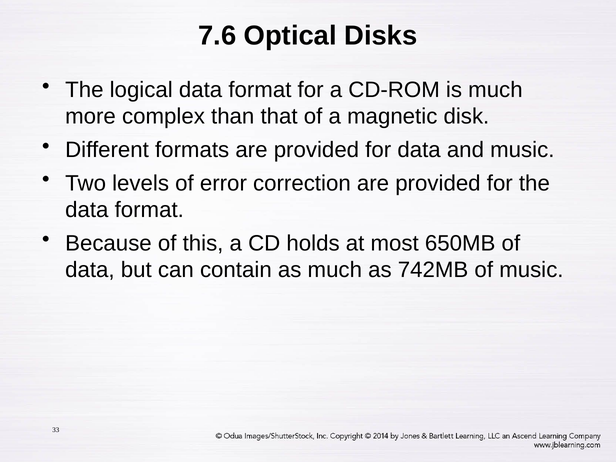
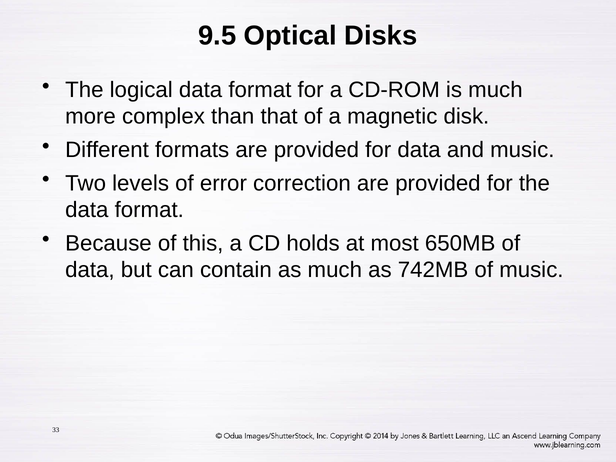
7.6: 7.6 -> 9.5 (217, 36)
